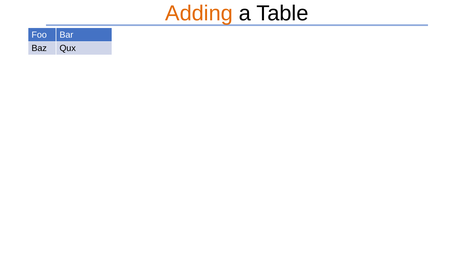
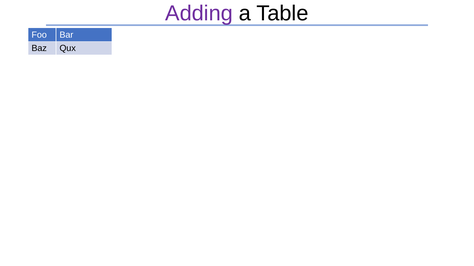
Adding colour: orange -> purple (199, 13)
